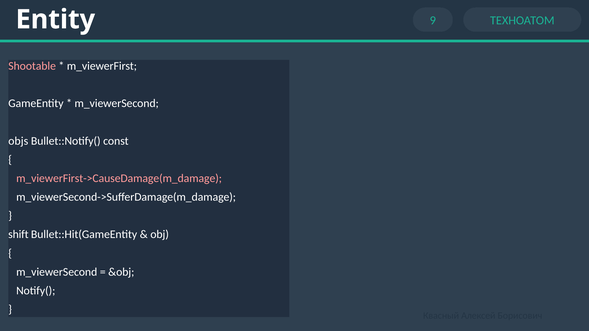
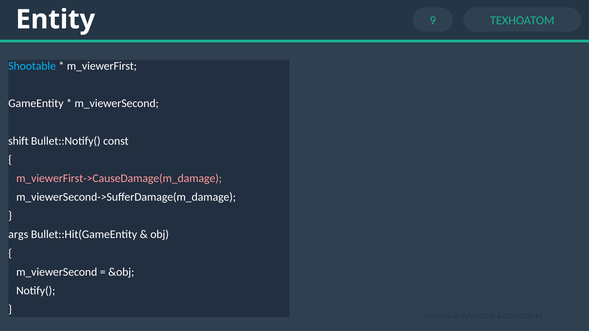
Shootable colour: pink -> light blue (32, 66)
objs: objs -> shift (18, 141)
shift: shift -> args (18, 235)
